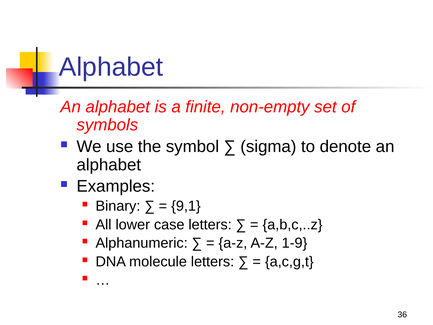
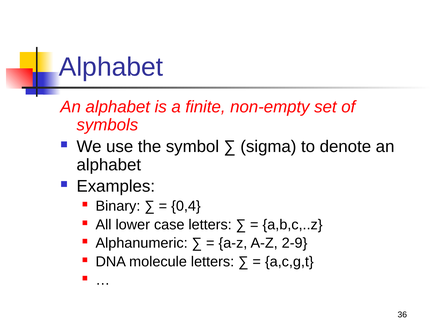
9,1: 9,1 -> 0,4 (186, 206)
1-9: 1-9 -> 2-9 (295, 243)
